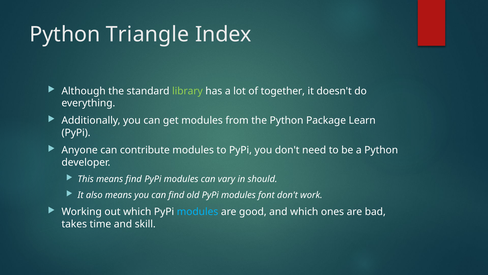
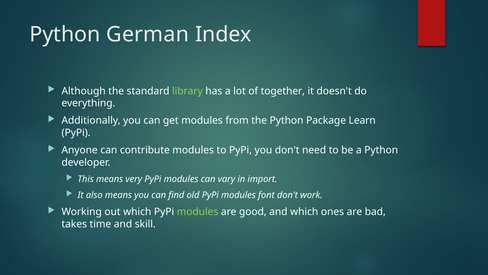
Triangle: Triangle -> German (148, 34)
means find: find -> very (134, 179)
should: should -> import (262, 179)
modules colour: light blue -> light green (198, 212)
